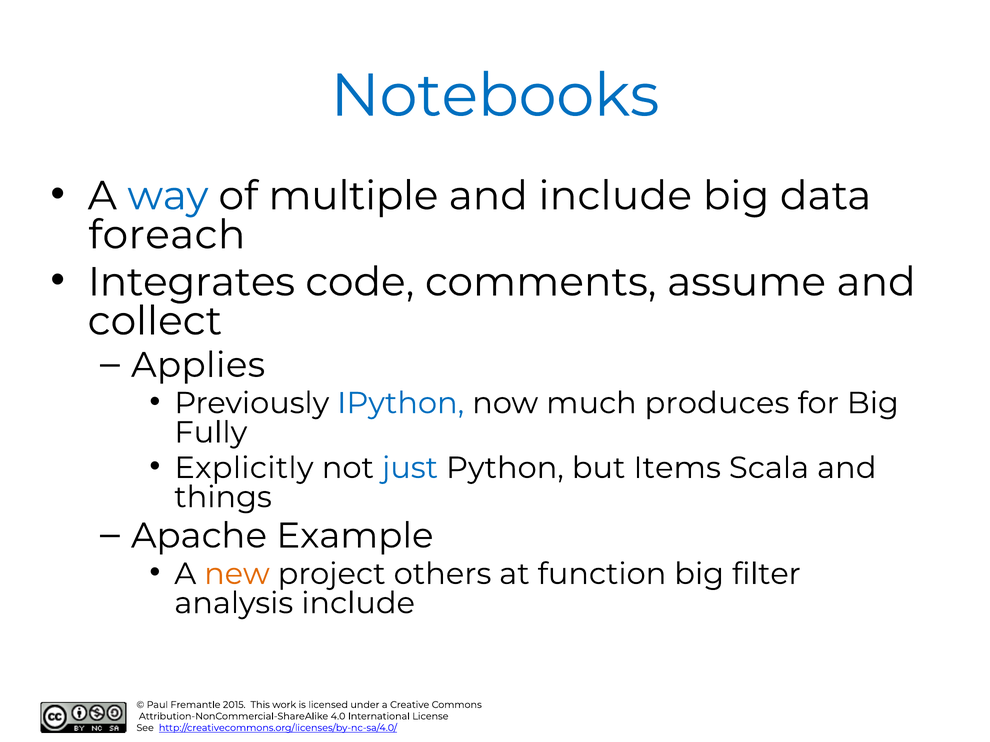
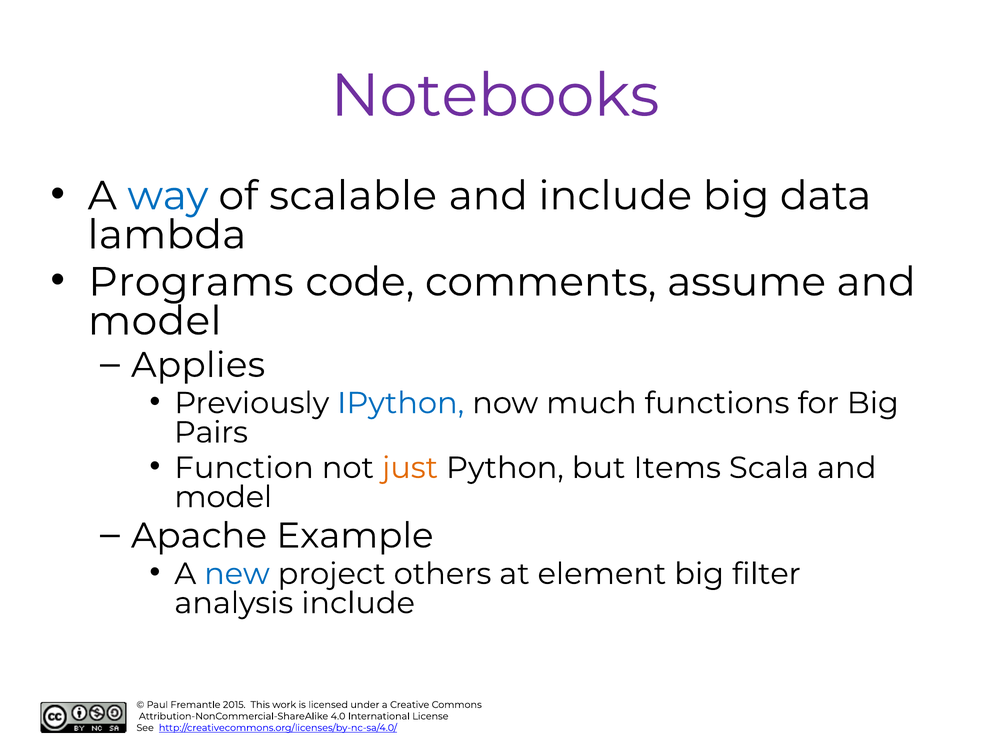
Notebooks colour: blue -> purple (495, 96)
multiple: multiple -> scalable (353, 196)
foreach: foreach -> lambda (167, 235)
Integrates: Integrates -> Programs (191, 282)
collect: collect -> model (155, 321)
produces: produces -> functions (717, 403)
Fully: Fully -> Pairs (211, 433)
Explicitly: Explicitly -> Function (244, 468)
just colour: blue -> orange (410, 468)
things: things -> model (223, 497)
new colour: orange -> blue (237, 574)
function: function -> element (602, 574)
